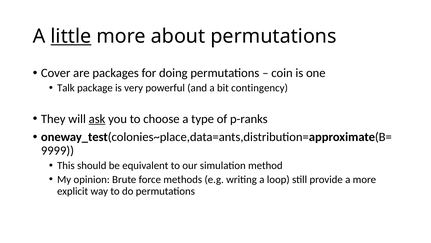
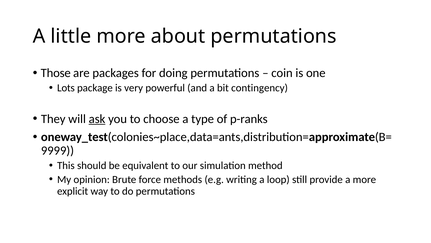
little underline: present -> none (71, 36)
Cover: Cover -> Those (56, 73)
Talk: Talk -> Lots (66, 88)
